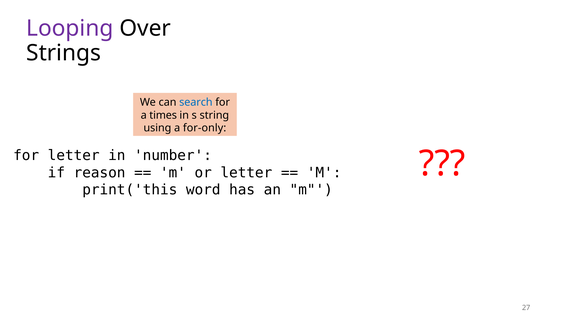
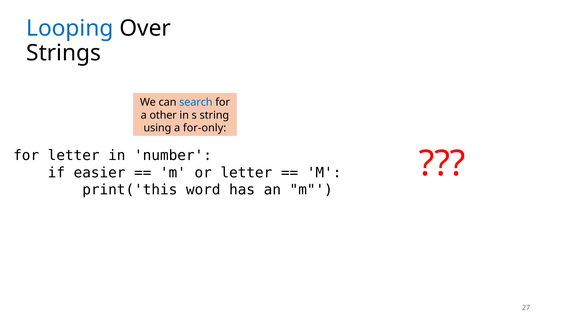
Looping colour: purple -> blue (70, 28)
times: times -> other (163, 115)
reason: reason -> easier (100, 173)
